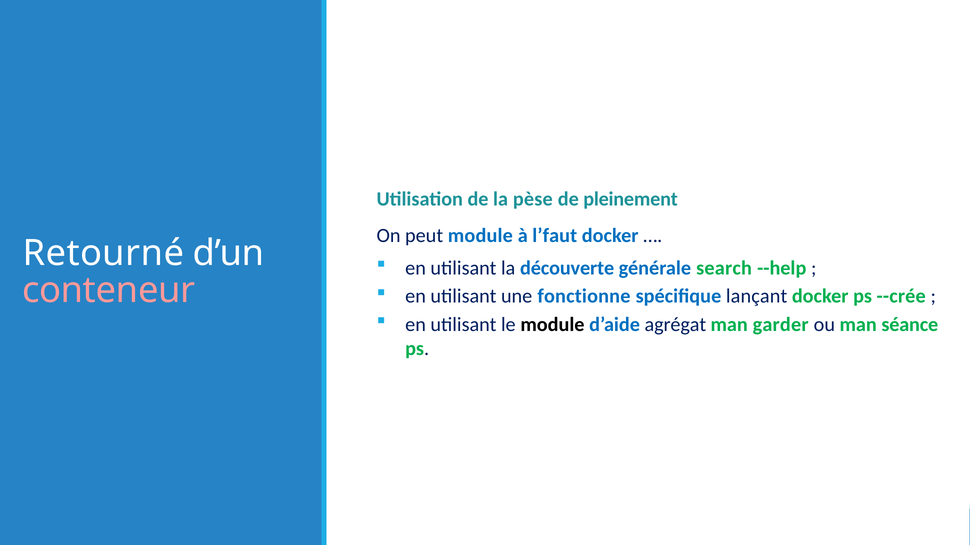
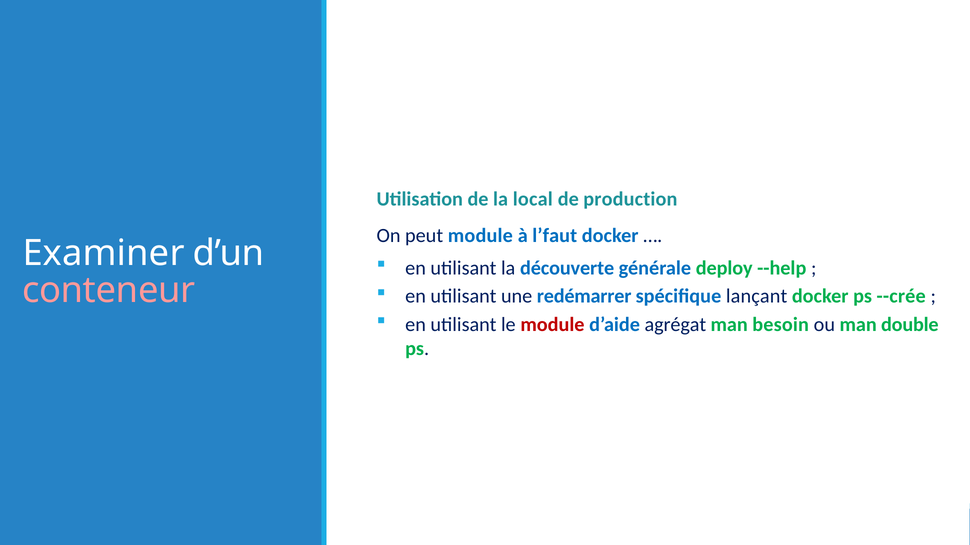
pèse: pèse -> local (533, 199)
pleinement: pleinement -> production (630, 199)
Retourné: Retourné -> Examiner (104, 253)
search: search -> deploy (724, 268)
fonctionne: fonctionne -> redémarrer (584, 296)
module colour: black -> red (552, 325)
garder: garder -> besoin (781, 325)
séance: séance -> double (910, 325)
